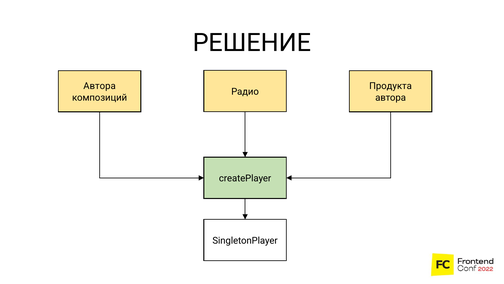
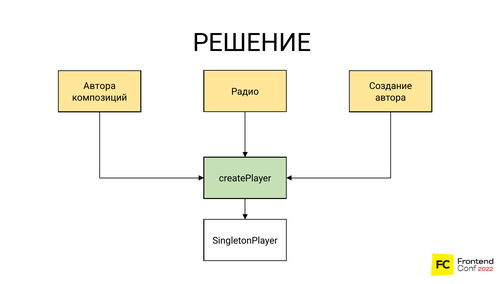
Продукта: Продукта -> Создание (391, 86)
